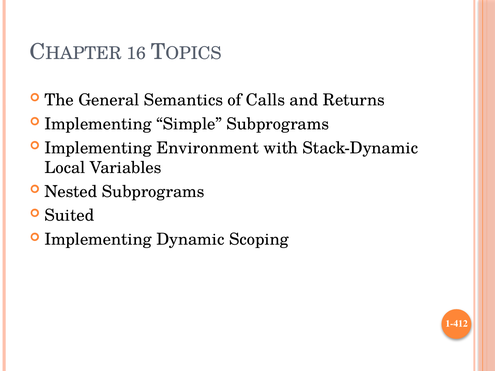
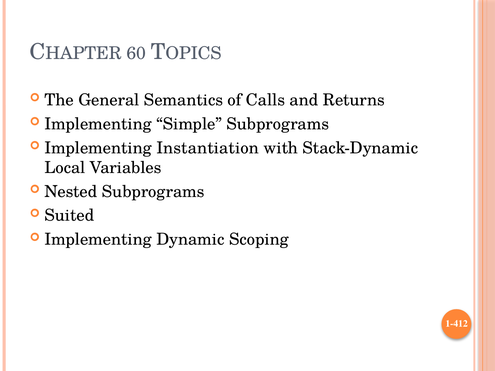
16: 16 -> 60 (136, 53)
Environment: Environment -> Instantiation (208, 148)
